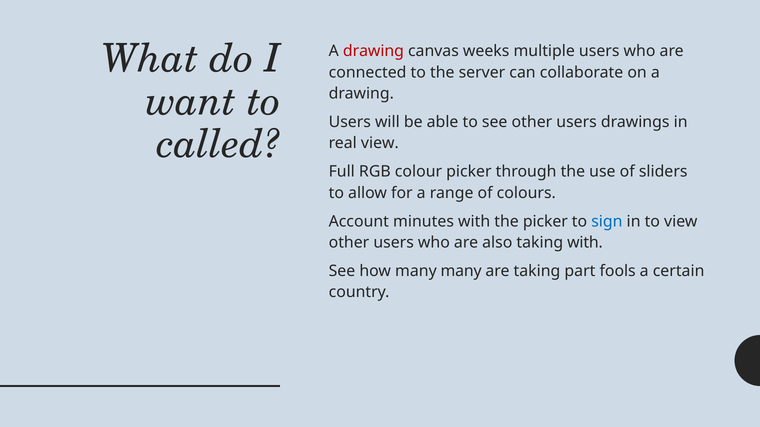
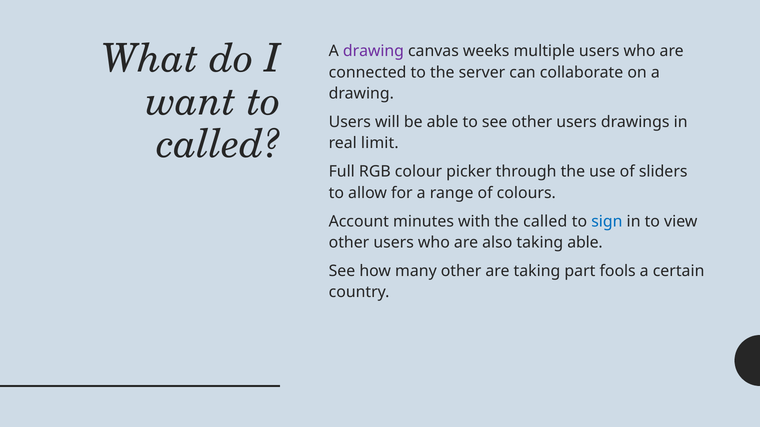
drawing colour: red -> purple (373, 51)
real view: view -> limit (380, 143)
the picker: picker -> called (545, 222)
taking with: with -> able (585, 243)
many many: many -> other (461, 271)
